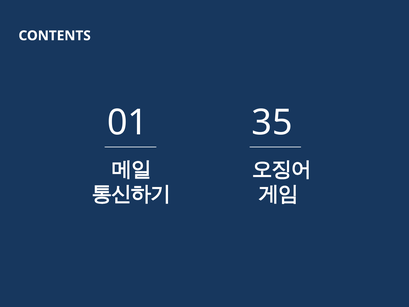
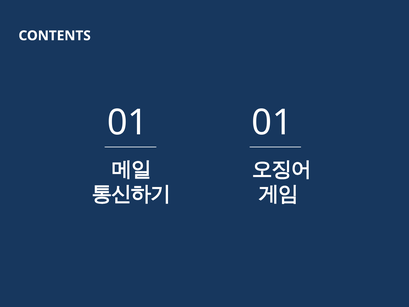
01 35: 35 -> 01 (272, 123)
